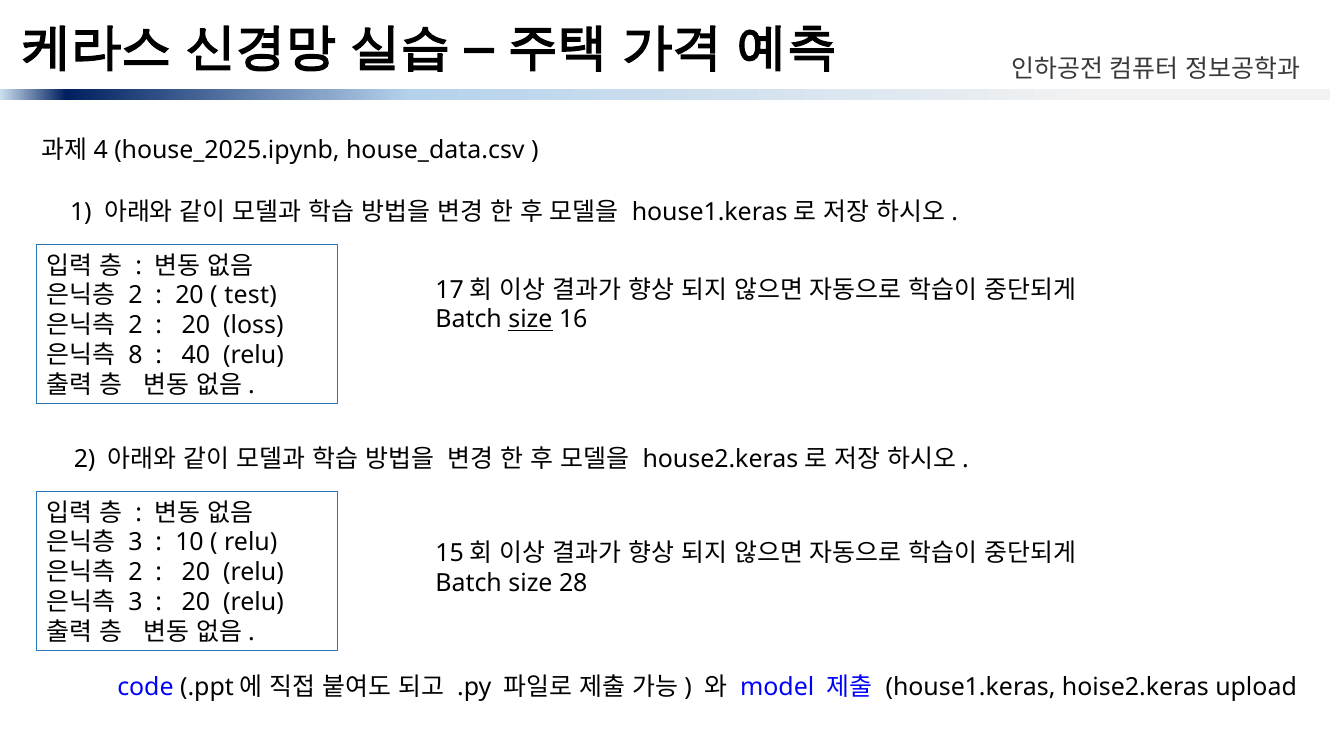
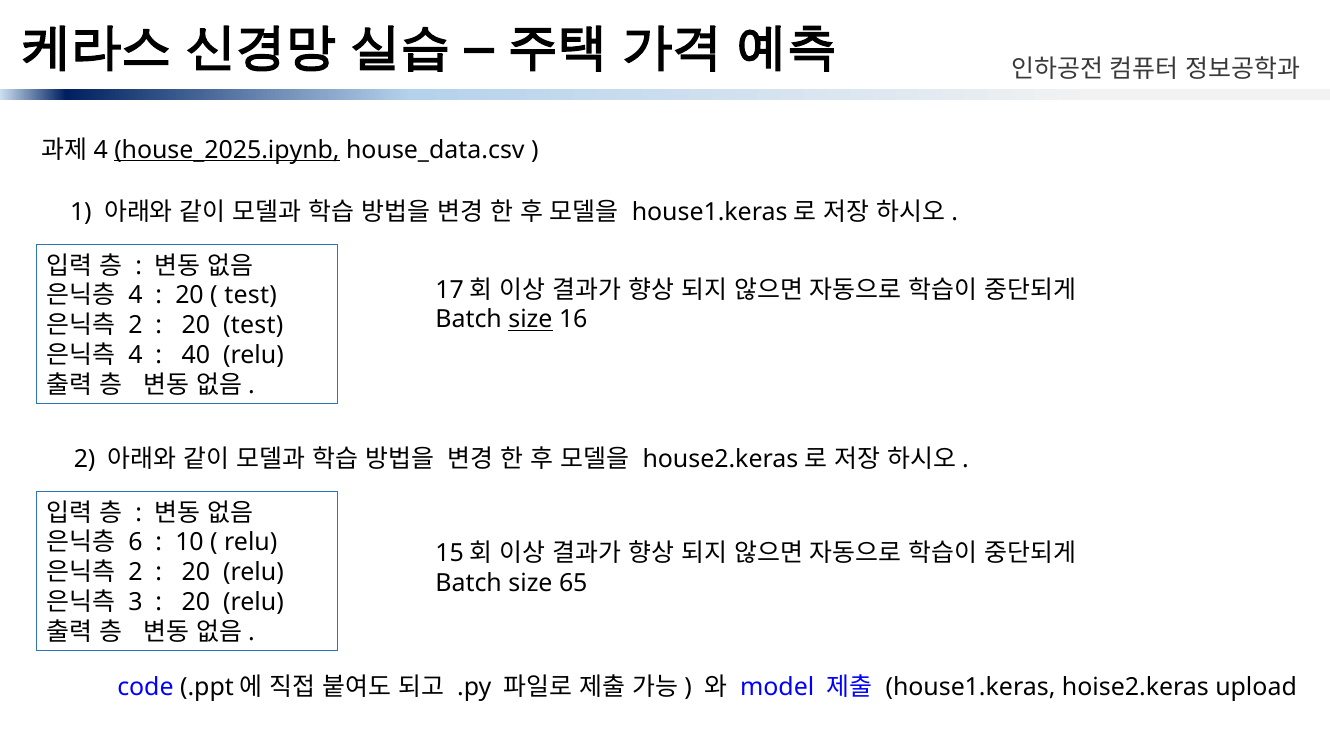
house_2025.ipynb underline: none -> present (227, 150)
2: 2 -> 4 (136, 296)
20 loss: loss -> test (253, 326)
8: 8 -> 4 (136, 356)
3: 3 -> 6 (136, 543)
28: 28 -> 65 (573, 584)
